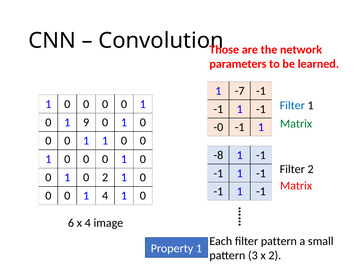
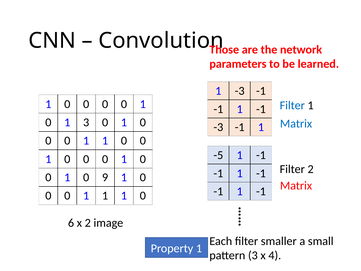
1 -7: -7 -> -3 (240, 91)
1 9: 9 -> 3 (86, 122)
Matrix colour: green -> blue (296, 124)
-0: -0 -> -3 (218, 127)
-8: -8 -> -5 (218, 155)
0 2: 2 -> 9 (105, 177)
4: 4 -> 1 (105, 196)
x 4: 4 -> 2 (88, 223)
filter pattern: pattern -> smaller (279, 241)
x 2: 2 -> 4 (275, 255)
